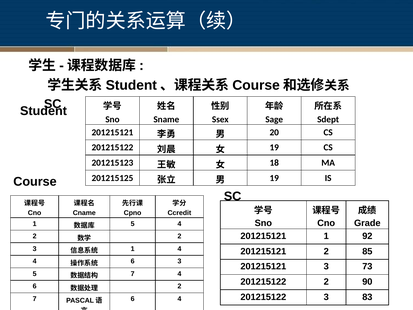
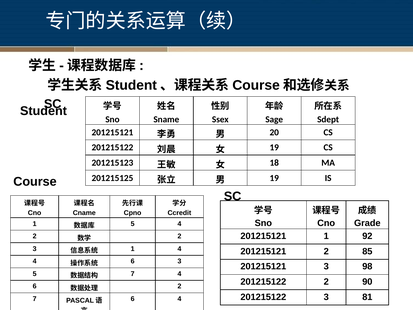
73: 73 -> 98 (367, 266)
83: 83 -> 81 (367, 297)
